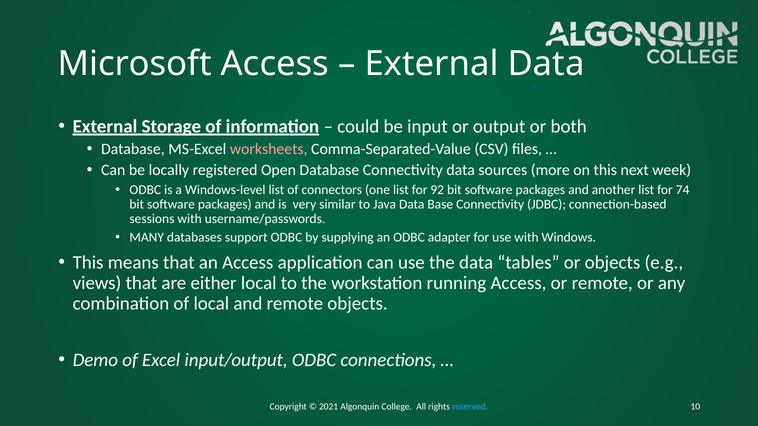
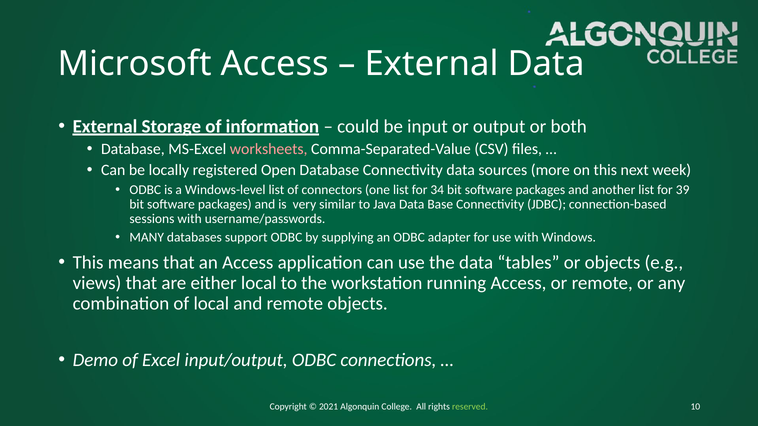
92: 92 -> 34 (437, 190)
74: 74 -> 39 (683, 190)
reserved colour: light blue -> light green (470, 407)
